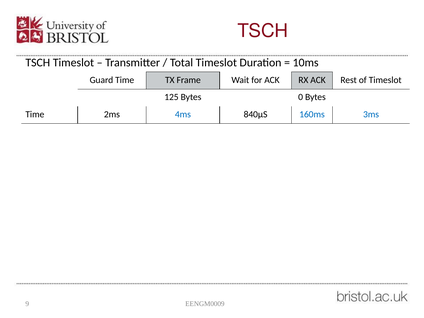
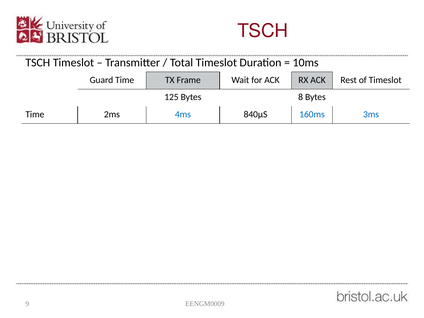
0: 0 -> 8 (301, 97)
